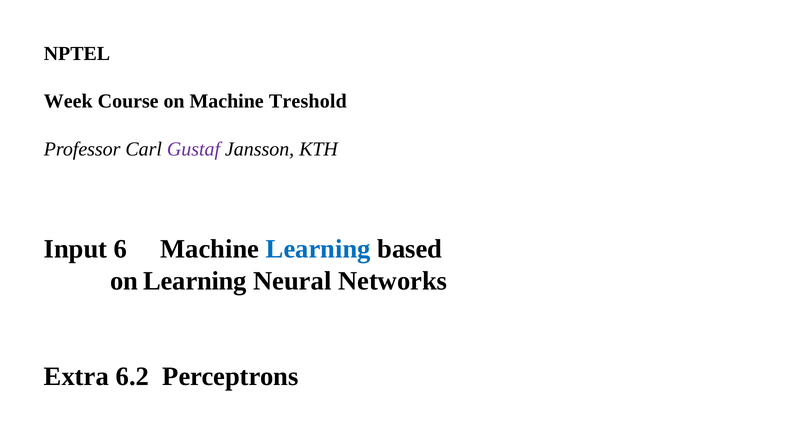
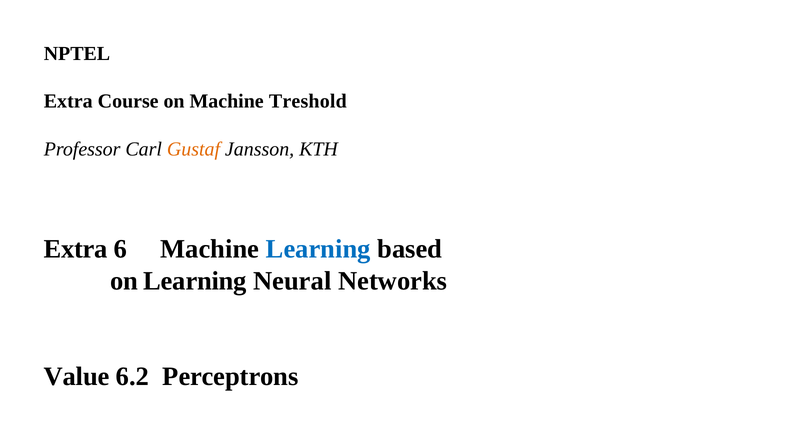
Week: Week -> Extra (68, 101)
Gustaf colour: purple -> orange (194, 149)
Input: Input -> Extra (76, 249)
Extra: Extra -> Value (77, 377)
